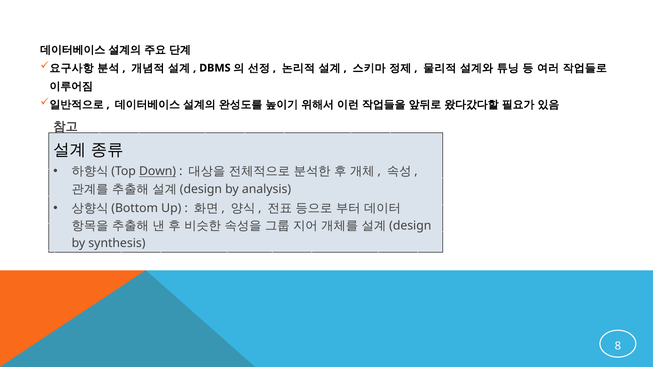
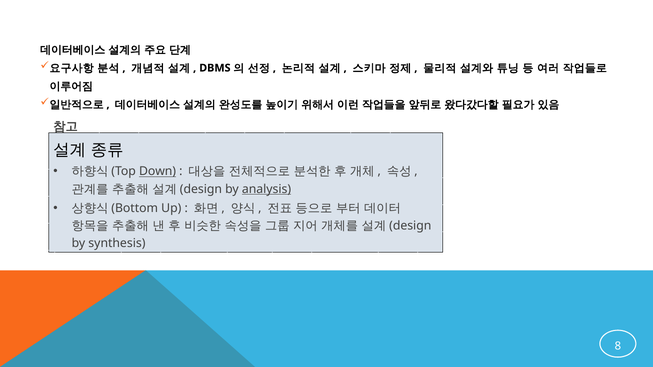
analysis underline: none -> present (267, 189)
